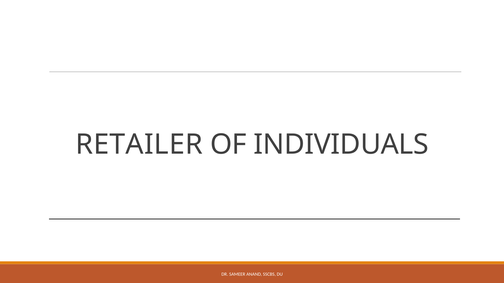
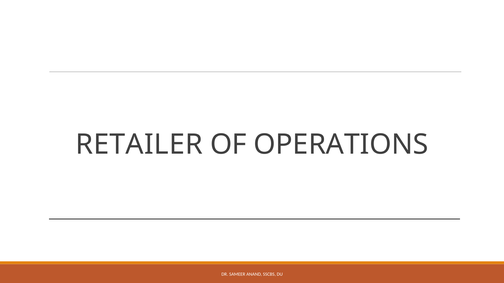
INDIVIDUALS: INDIVIDUALS -> OPERATIONS (341, 145)
